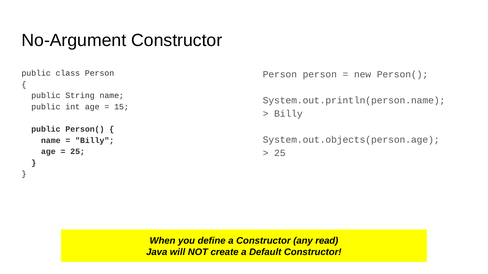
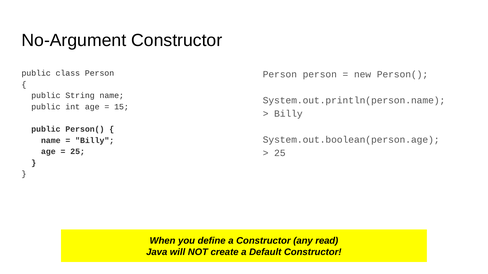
System.out.objects(person.age: System.out.objects(person.age -> System.out.boolean(person.age (351, 140)
